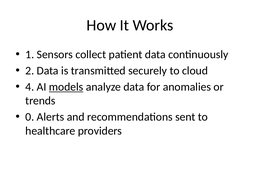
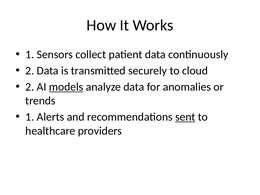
4: 4 -> 2 (30, 87)
0: 0 -> 1 (30, 117)
sent underline: none -> present (185, 117)
